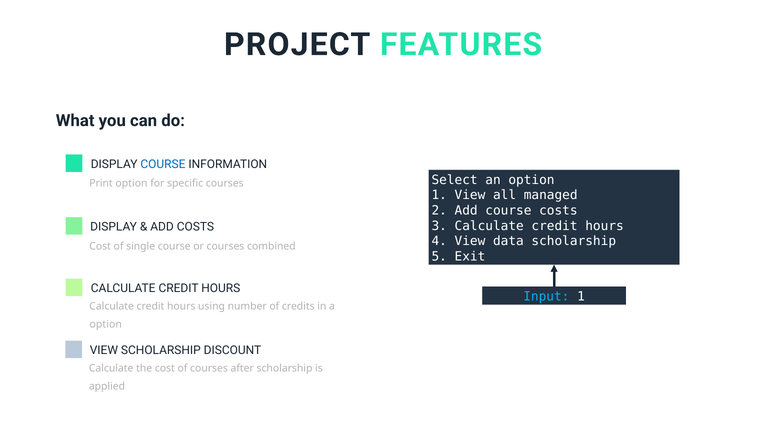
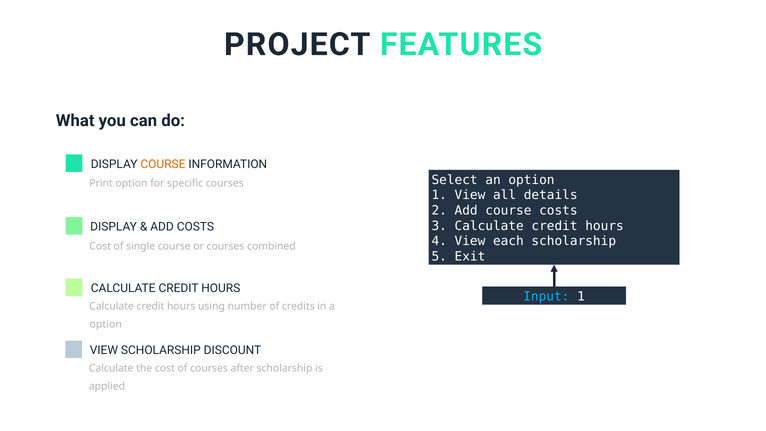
COURSE colour: blue -> orange (163, 164)
managed: managed -> details (551, 195)
data: data -> each (508, 241)
